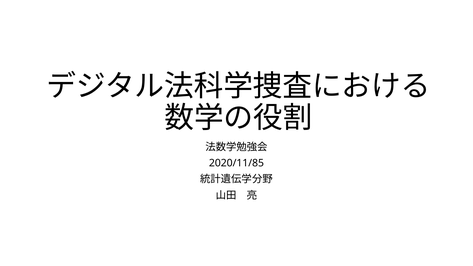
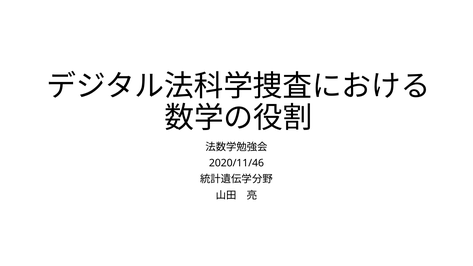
2020/11/85: 2020/11/85 -> 2020/11/46 (236, 163)
